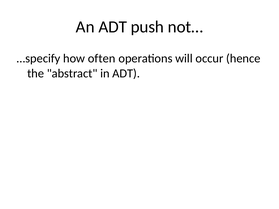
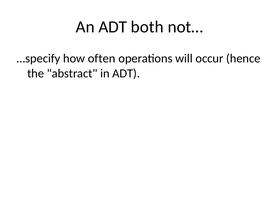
push: push -> both (147, 27)
